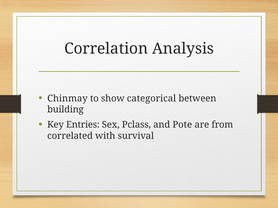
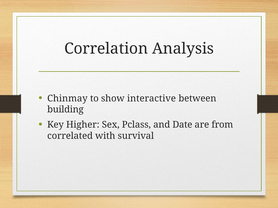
categorical: categorical -> interactive (151, 99)
Entries: Entries -> Higher (83, 125)
Pote: Pote -> Date (182, 125)
